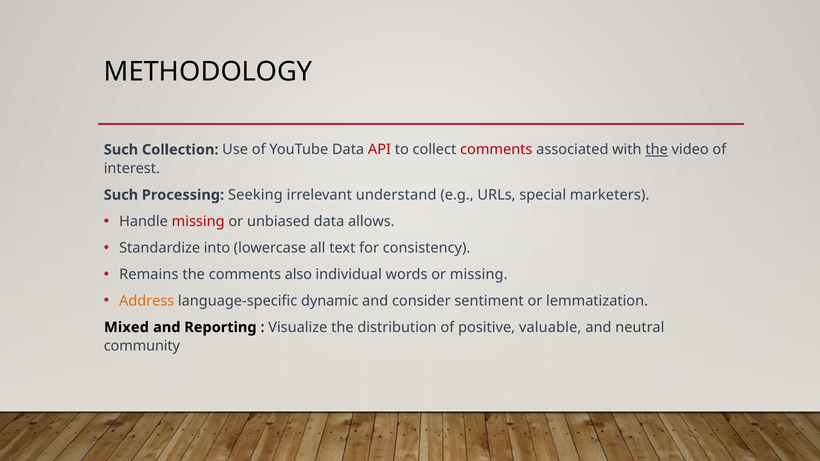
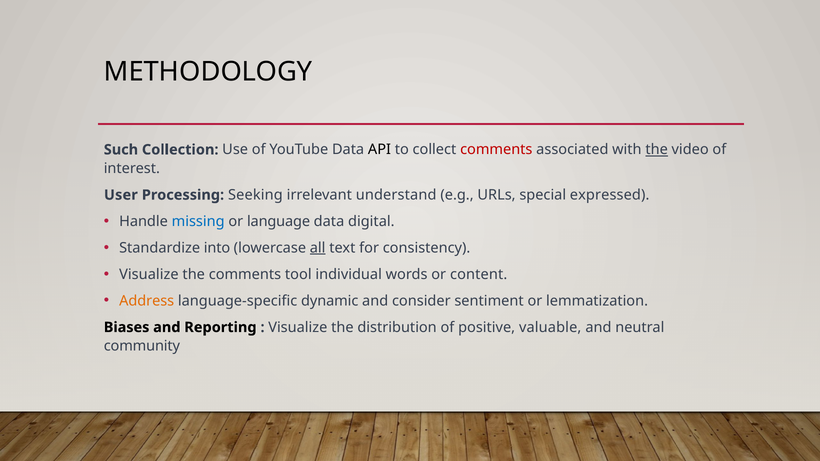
API colour: red -> black (379, 150)
Such: Such -> User (121, 195)
marketers: marketers -> expressed (610, 195)
missing colour: red -> blue (198, 222)
unbiased: unbiased -> language (279, 222)
allows: allows -> digital (371, 222)
all underline: none -> present (318, 248)
Remains: Remains -> Visualize (149, 275)
also: also -> tool (298, 275)
or missing: missing -> content (479, 275)
Mixed: Mixed -> Biases (127, 327)
